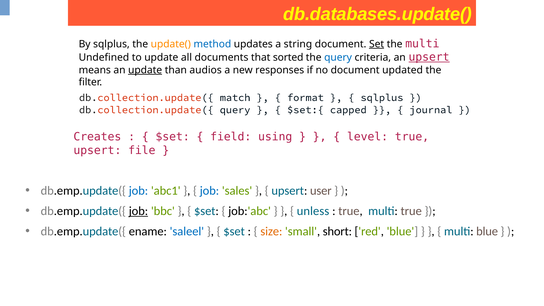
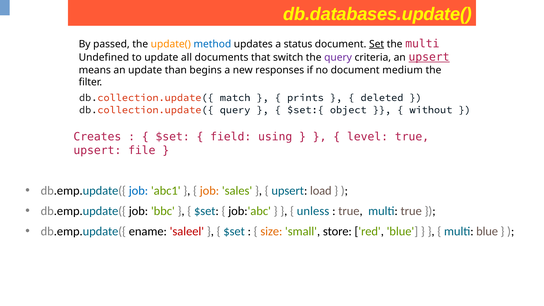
By sqlplus: sqlplus -> passed (111, 44)
string: string -> status (298, 44)
sorted: sorted -> switch (288, 58)
query colour: blue -> purple (338, 58)
update underline: present -> none (145, 70)
audios: audios -> begins (206, 70)
updated: updated -> medium (403, 70)
format: format -> prints (305, 98)
sqlplus: sqlplus -> deleted (382, 98)
capped: capped -> object (348, 110)
journal: journal -> without (431, 110)
job colour: blue -> orange (209, 191)
user: user -> load (321, 191)
job underline: present -> none (138, 211)
saleel colour: blue -> red (187, 231)
short: short -> store (337, 231)
